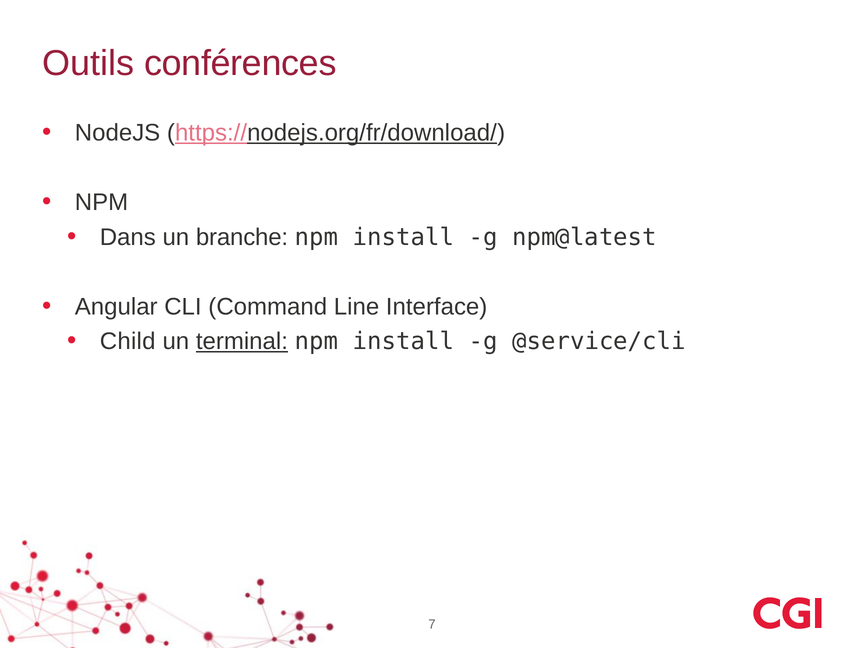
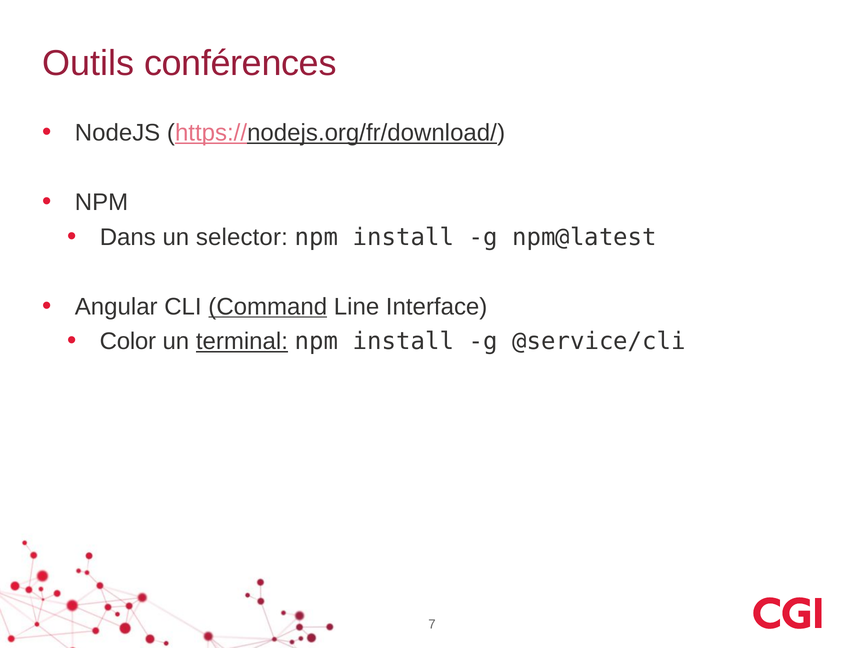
branche: branche -> selector (242, 237)
Command underline: none -> present (268, 307)
Child: Child -> Color (128, 341)
